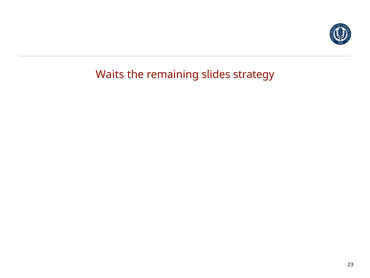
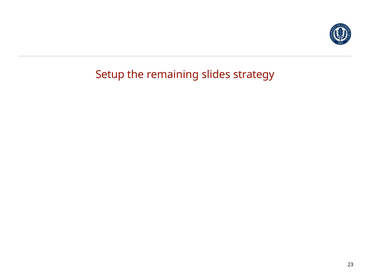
Waits: Waits -> Setup (110, 74)
